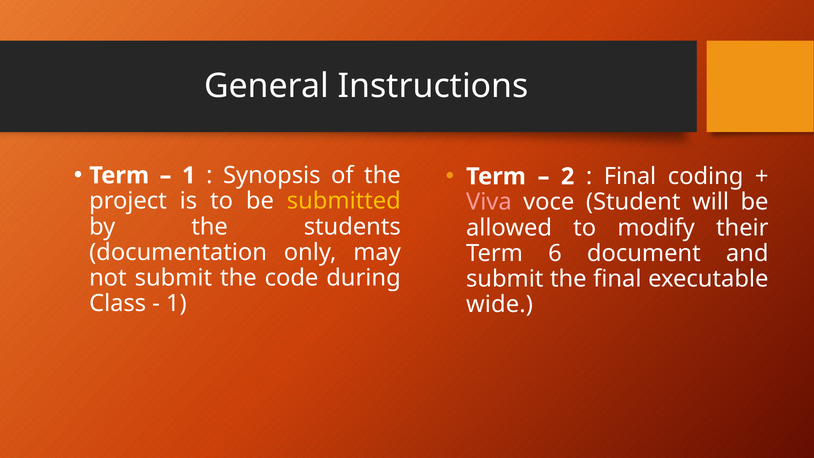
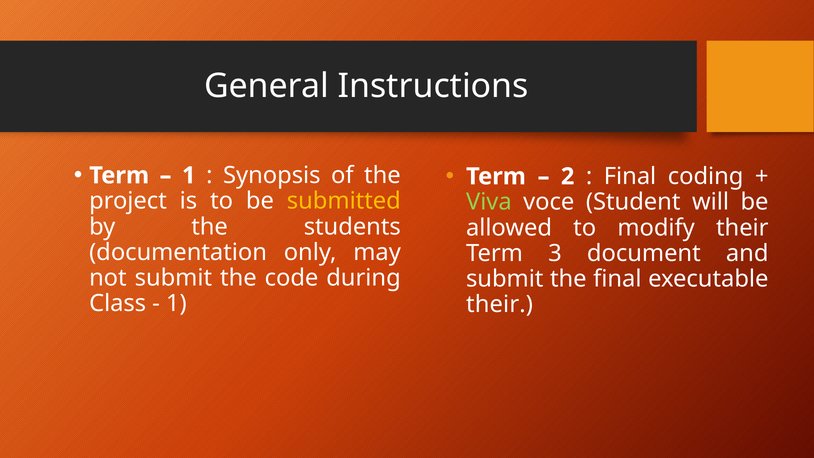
Viva colour: pink -> light green (489, 202)
6: 6 -> 3 (555, 253)
wide: wide -> their (500, 304)
